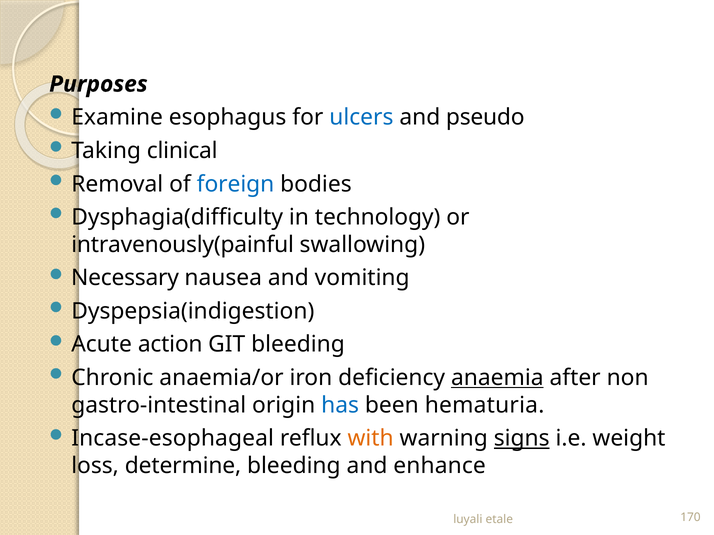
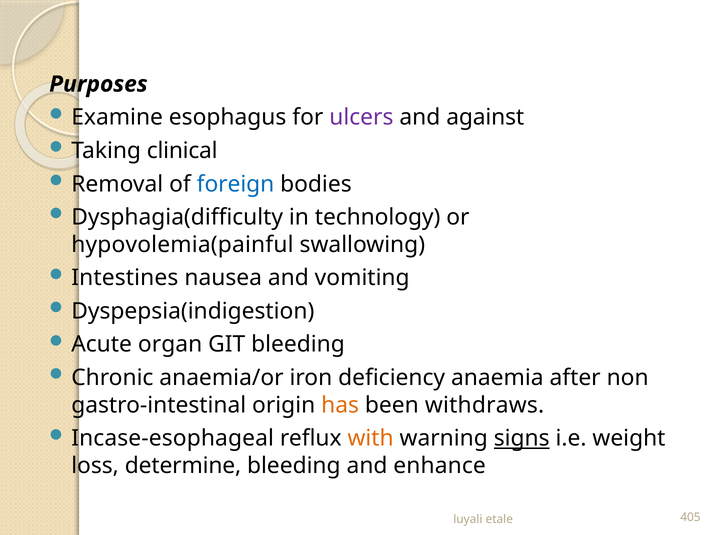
ulcers colour: blue -> purple (361, 118)
pseudo: pseudo -> against (485, 118)
intravenously(painful: intravenously(painful -> hypovolemia(painful (182, 245)
Necessary: Necessary -> Intestines (125, 278)
action: action -> organ (170, 345)
anaemia underline: present -> none (497, 378)
has colour: blue -> orange (340, 405)
hematuria: hematuria -> withdraws (485, 405)
170: 170 -> 405 (690, 518)
